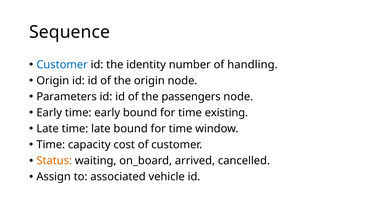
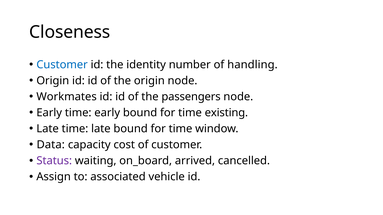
Sequence: Sequence -> Closeness (70, 32)
Parameters: Parameters -> Workmates (67, 97)
Time: Time -> Data (51, 145)
Status colour: orange -> purple (54, 161)
